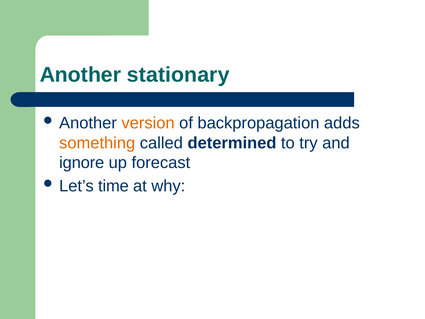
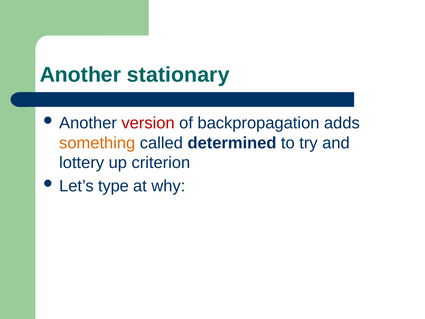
version colour: orange -> red (148, 123)
ignore: ignore -> lottery (82, 163)
forecast: forecast -> criterion (161, 163)
time: time -> type (113, 186)
